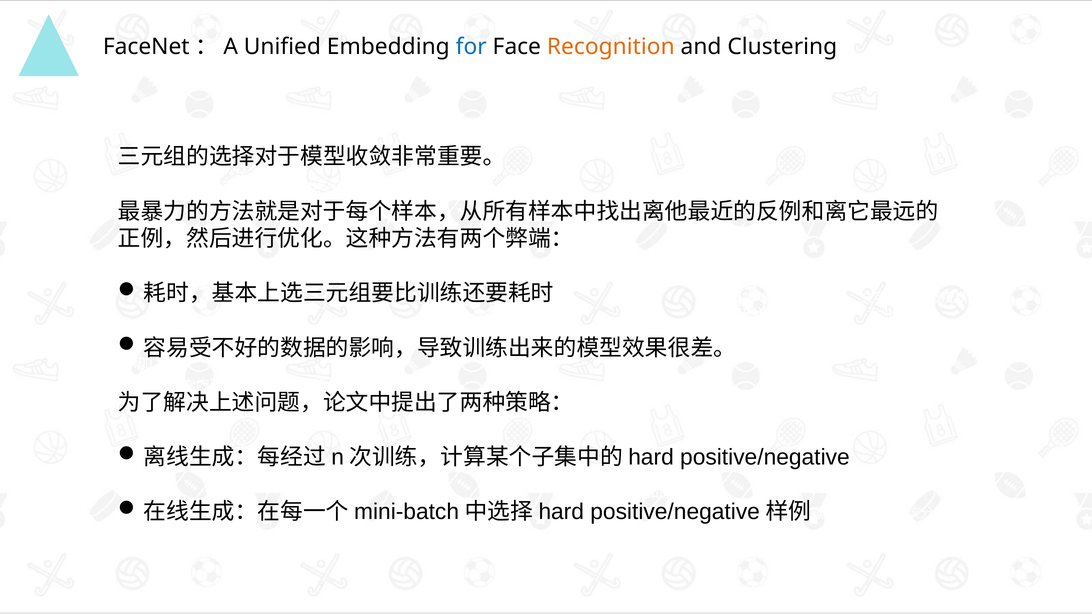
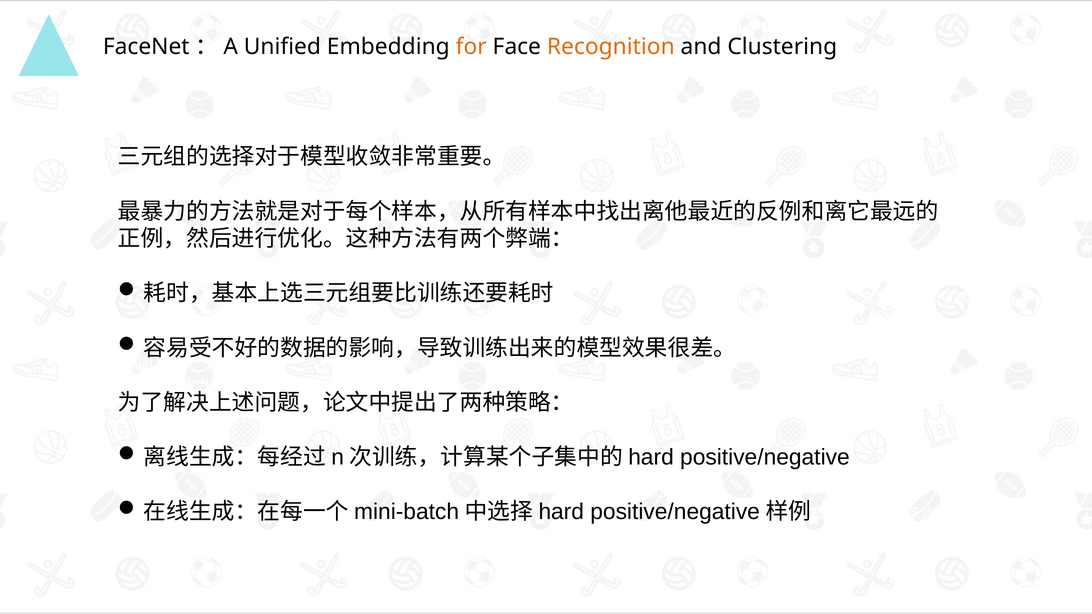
for colour: blue -> orange (471, 47)
